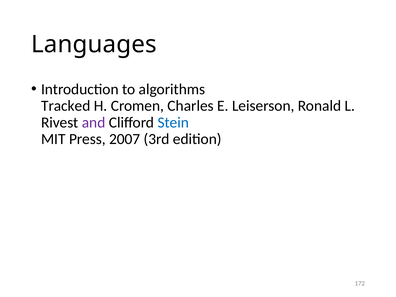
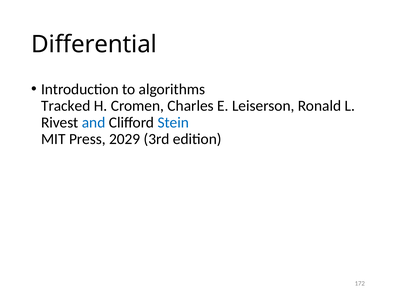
Languages: Languages -> Differential (94, 44)
and colour: purple -> blue (94, 122)
2007: 2007 -> 2029 (125, 139)
